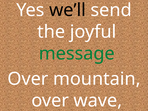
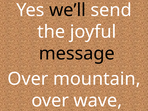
message colour: green -> black (77, 53)
